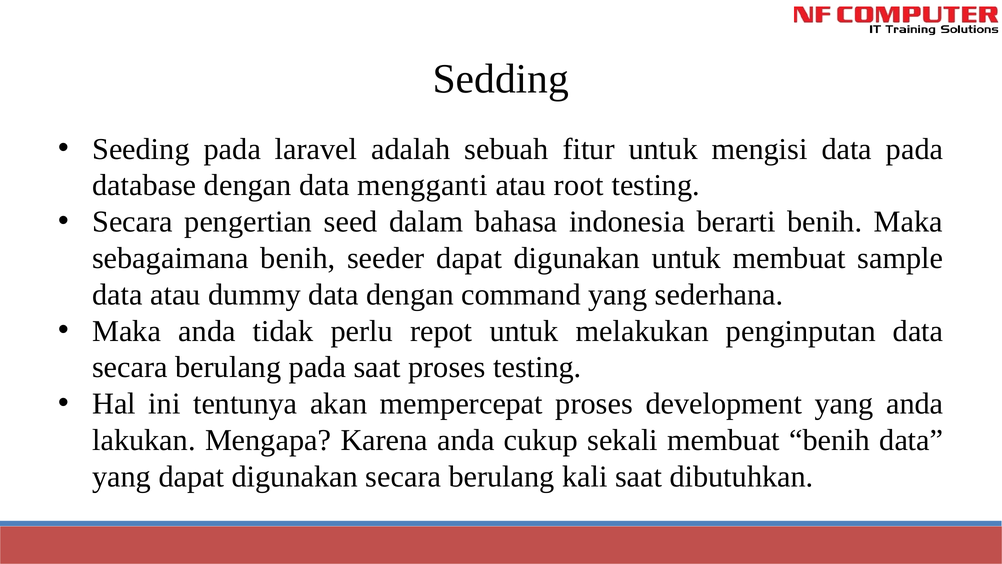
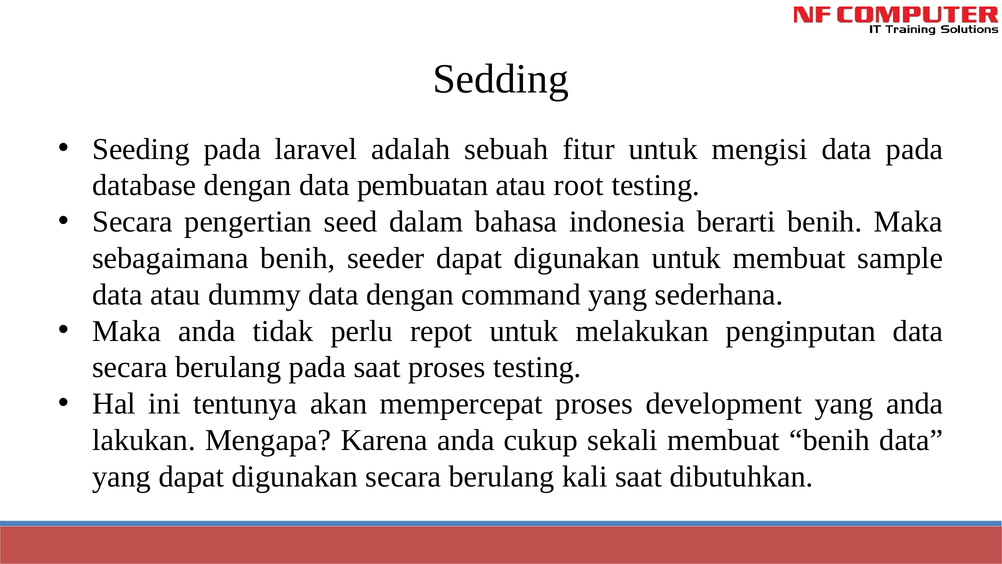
mengganti: mengganti -> pembuatan (423, 185)
